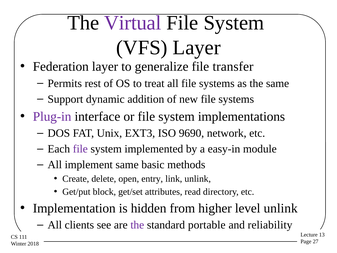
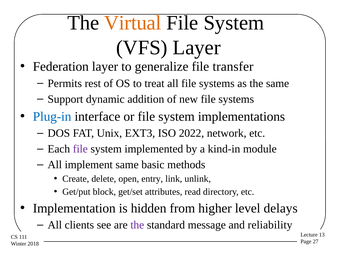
Virtual colour: purple -> orange (133, 23)
Plug-in colour: purple -> blue (52, 116)
9690: 9690 -> 2022 (191, 133)
easy-in: easy-in -> kind-in (224, 149)
level unlink: unlink -> delays (281, 208)
portable: portable -> message (207, 225)
